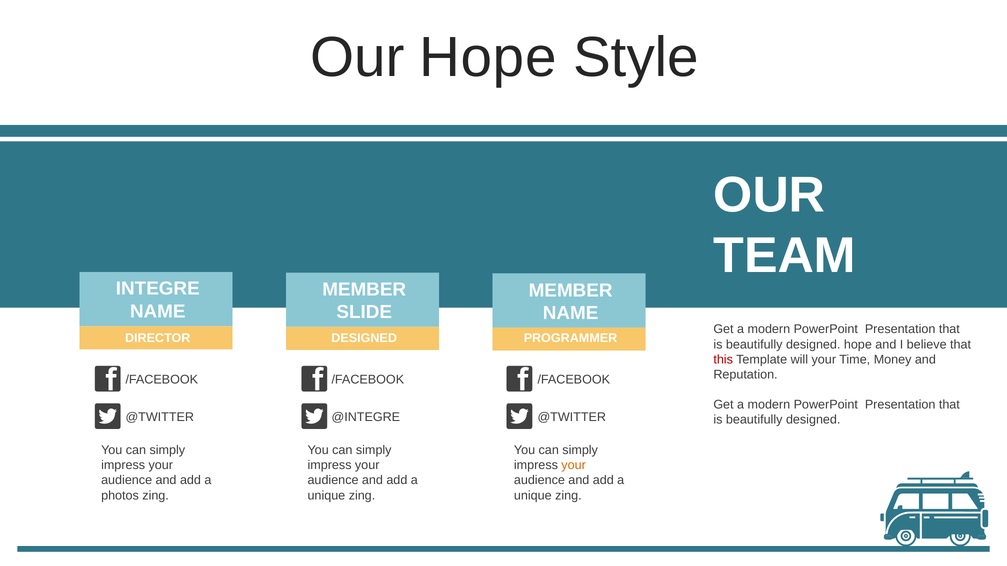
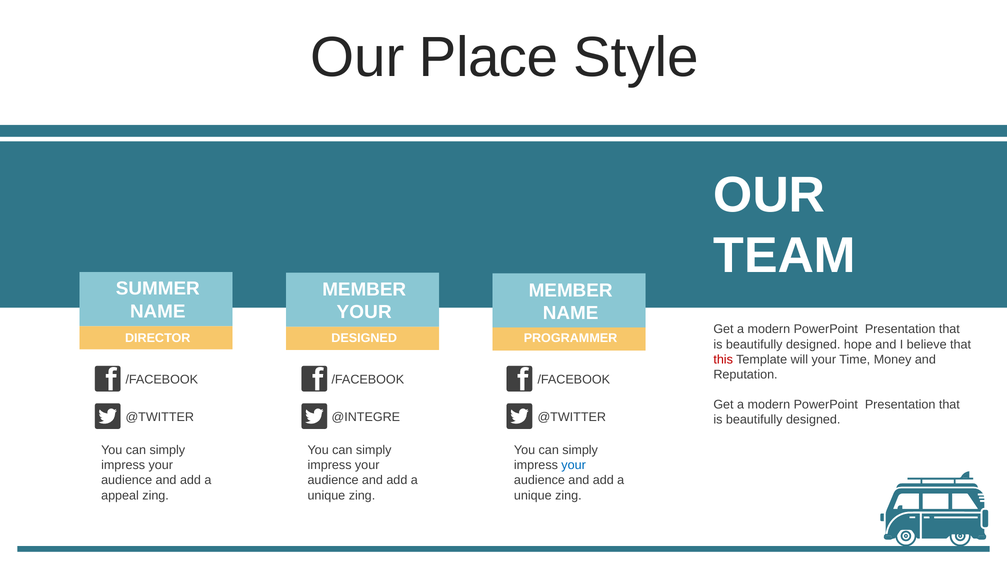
Our Hope: Hope -> Place (489, 58)
INTEGRE: INTEGRE -> SUMMER (158, 289)
SLIDE: SLIDE -> YOUR (364, 312)
your colour: orange -> blue (574, 466)
photos: photos -> appeal (120, 496)
